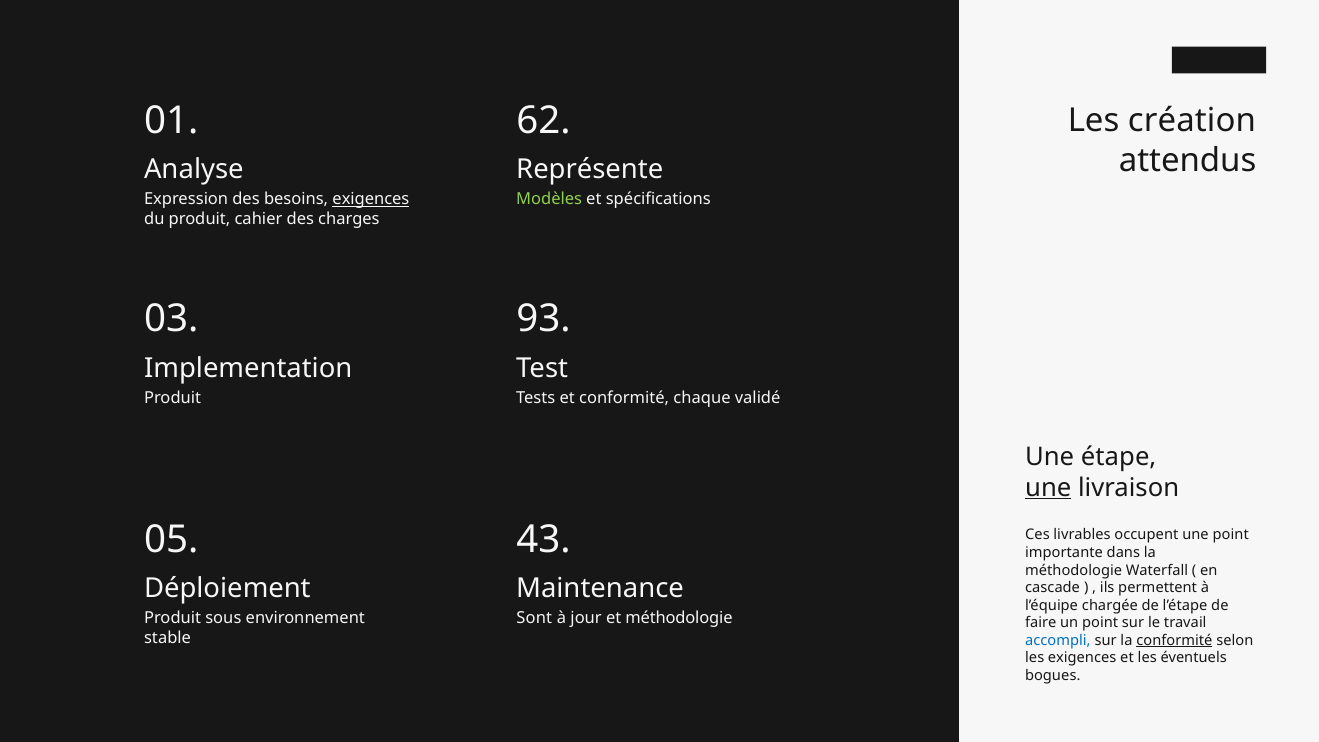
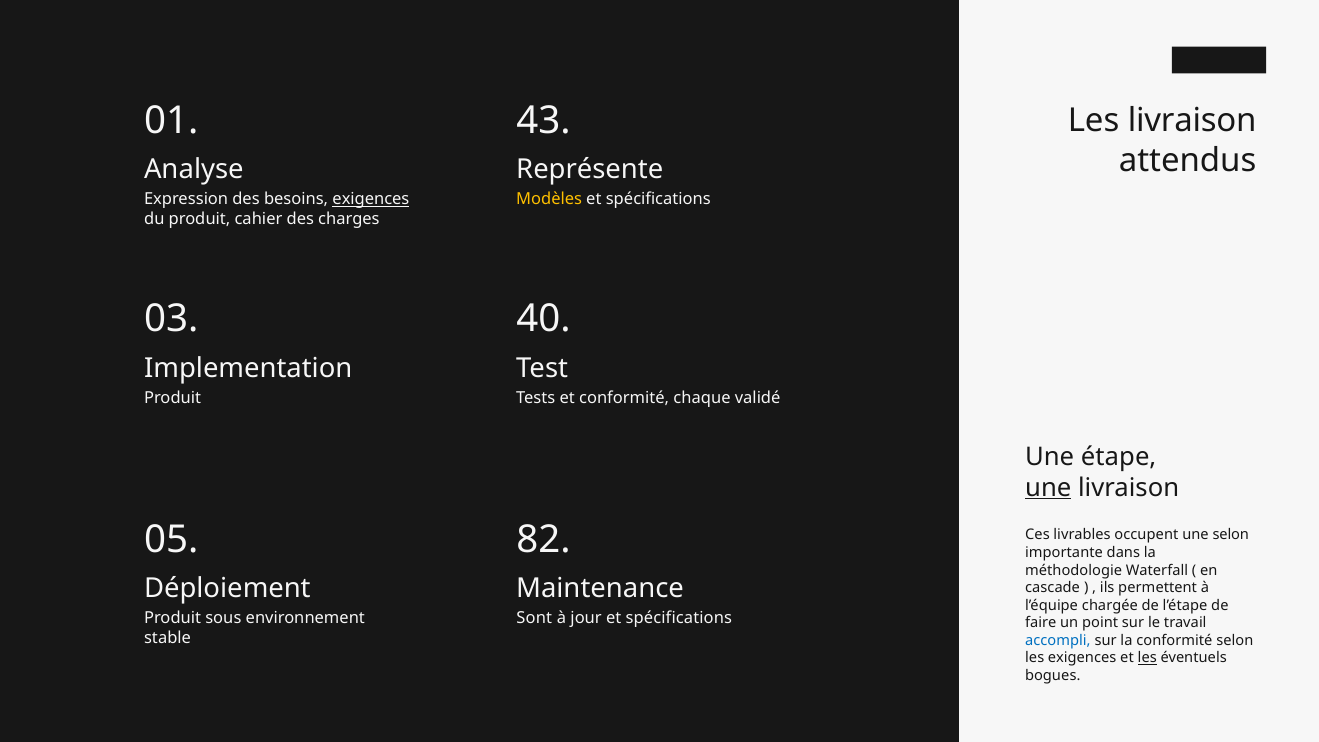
62: 62 -> 43 (543, 120)
Les création: création -> livraison (1192, 121)
Modèles colour: light green -> yellow (549, 199)
93: 93 -> 40 (543, 319)
43: 43 -> 82 (543, 540)
une point: point -> selon (1231, 535)
jour et méthodologie: méthodologie -> spécifications (679, 618)
conformité underline: present -> none (1174, 640)
les underline: none -> present (1147, 658)
